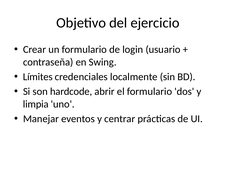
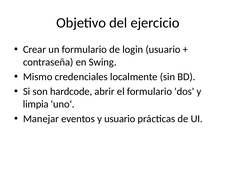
Límites: Límites -> Mismo (38, 77)
y centrar: centrar -> usuario (120, 119)
